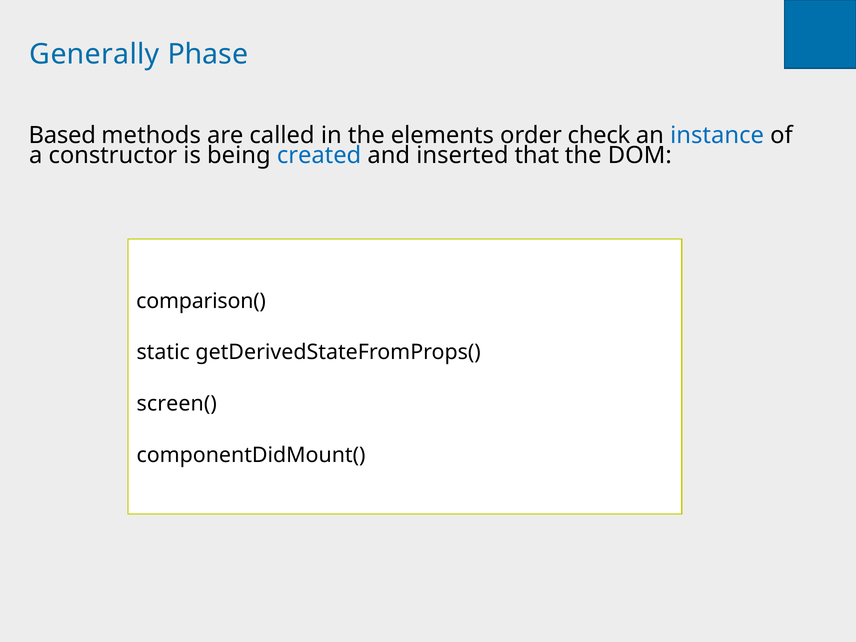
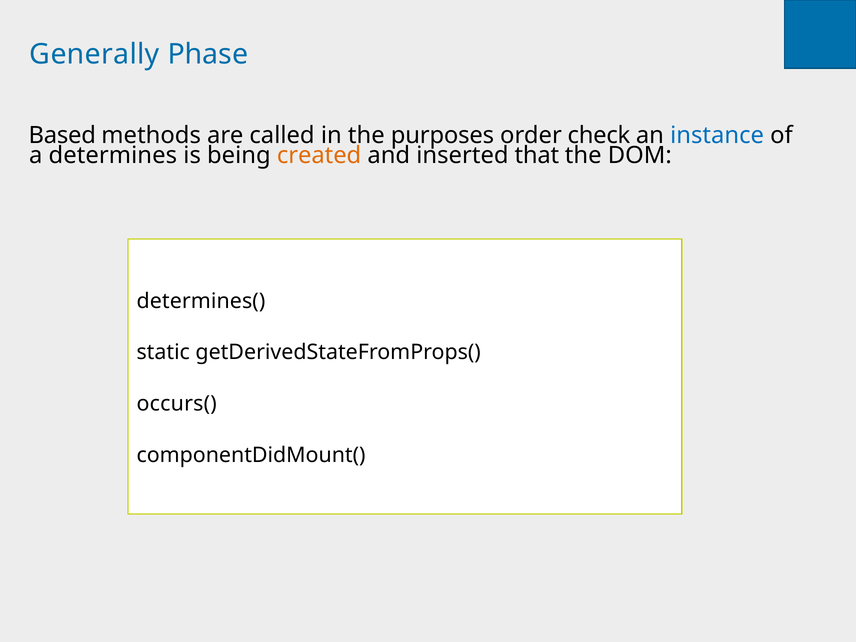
elements: elements -> purposes (442, 136)
constructor: constructor -> determines (113, 155)
created colour: blue -> orange (319, 155)
comparison(: comparison( -> determines( (201, 301)
screen(: screen( -> occurs( (177, 404)
